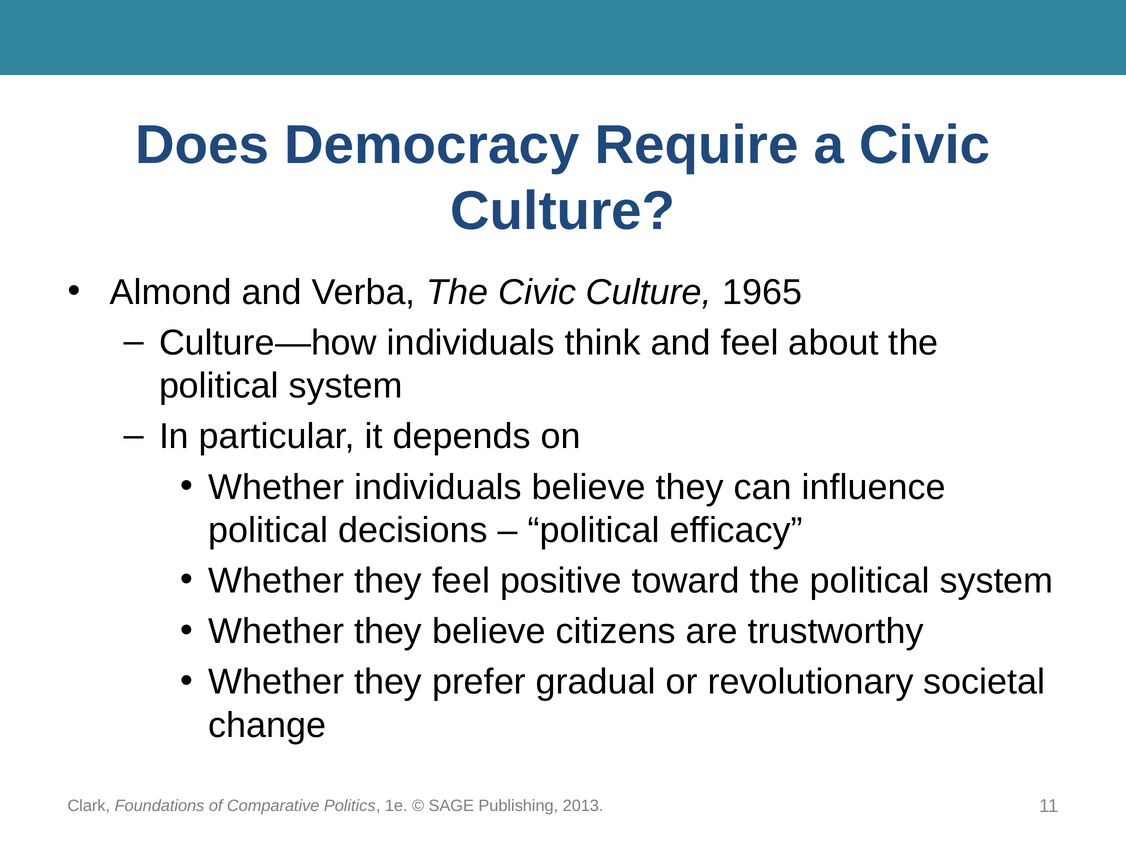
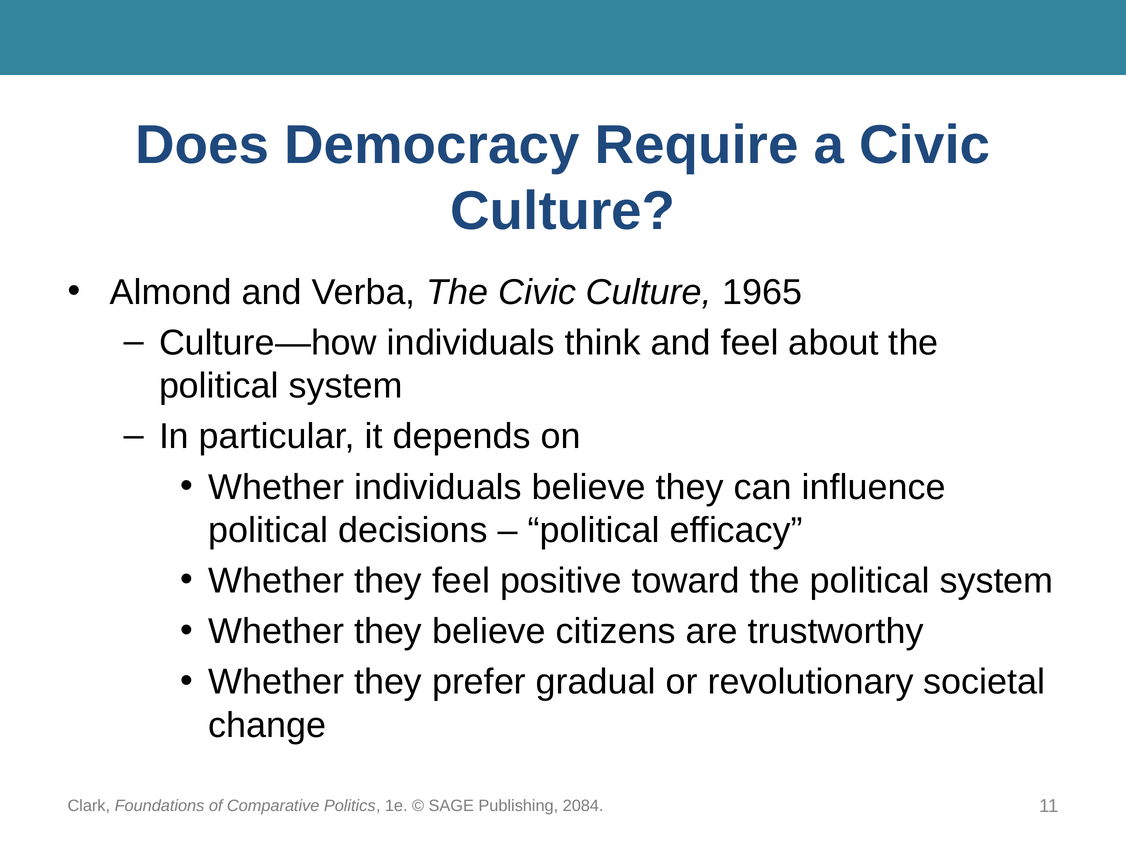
2013: 2013 -> 2084 (583, 806)
